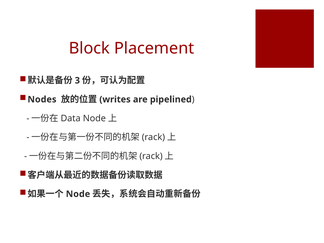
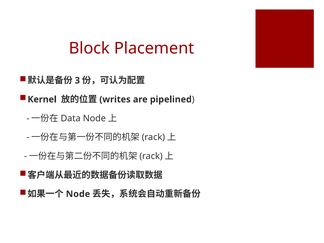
Nodes: Nodes -> Kernel (42, 99)
